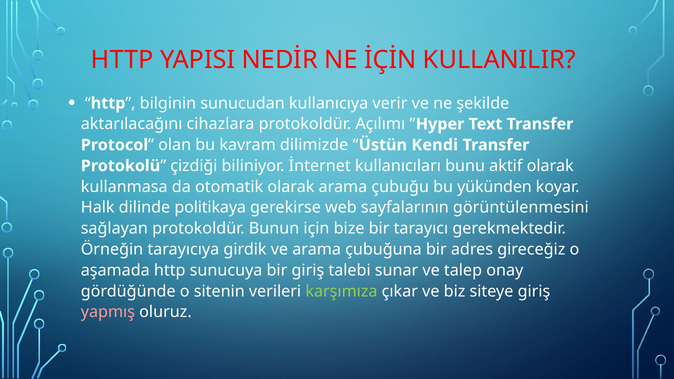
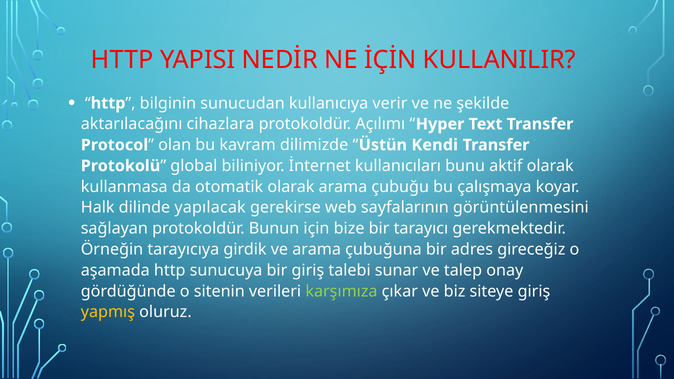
çizdiği: çizdiği -> global (194, 166)
yükünden: yükünden -> çalışmaya (494, 187)
politikaya: politikaya -> yapılacak (210, 208)
yapmış colour: pink -> yellow (108, 312)
